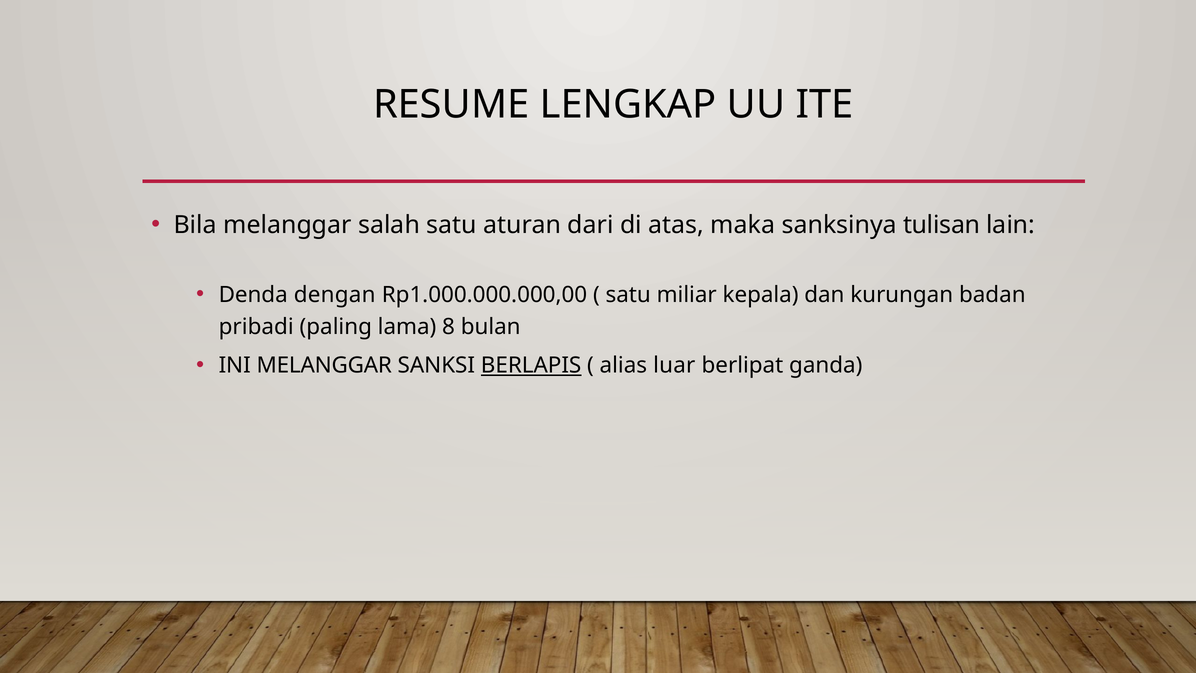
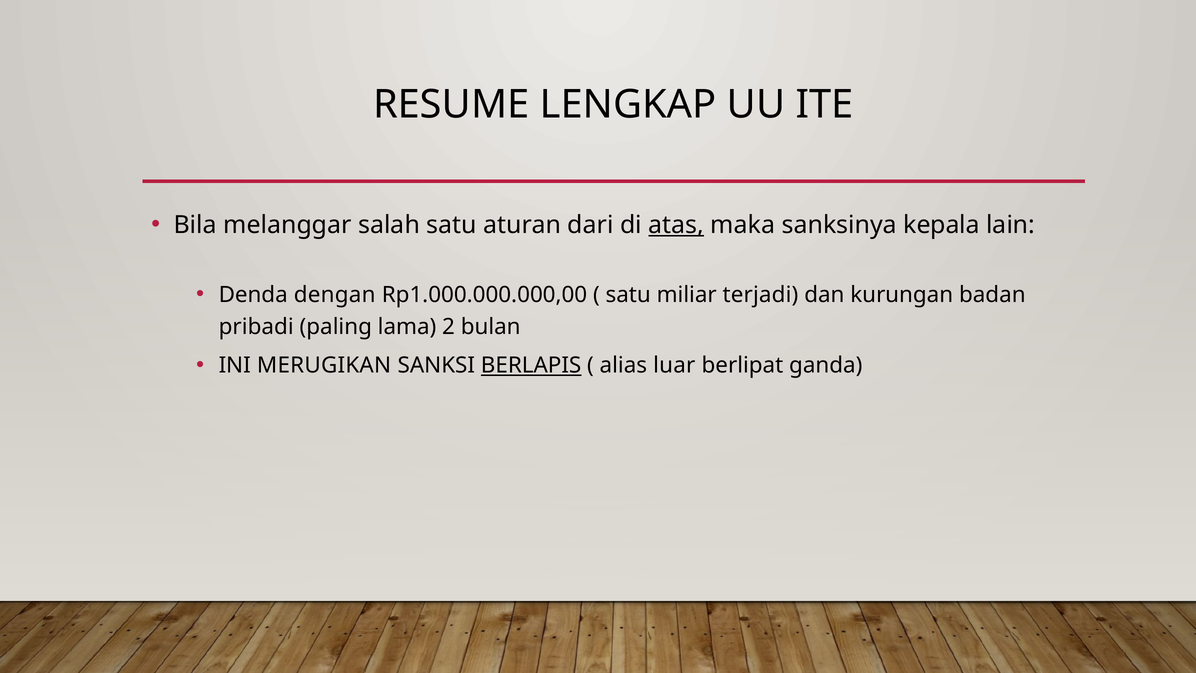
atas underline: none -> present (676, 225)
tulisan: tulisan -> kepala (942, 225)
kepala: kepala -> terjadi (760, 295)
8: 8 -> 2 (449, 327)
INI MELANGGAR: MELANGGAR -> MERUGIKAN (324, 365)
